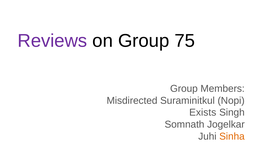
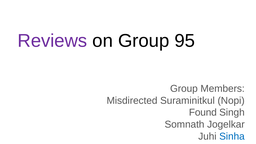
75: 75 -> 95 (185, 41)
Exists: Exists -> Found (203, 112)
Sinha colour: orange -> blue (232, 136)
